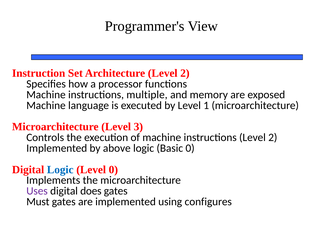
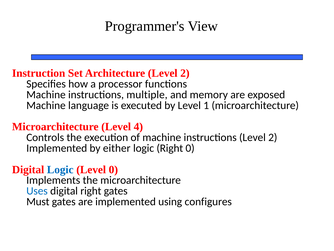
3: 3 -> 4 (138, 126)
above: above -> either (117, 148)
logic Basic: Basic -> Right (170, 148)
Uses colour: purple -> blue (37, 191)
digital does: does -> right (91, 191)
